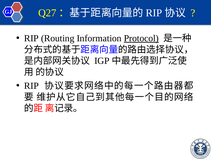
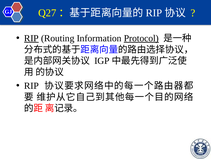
RIP underline: none -> present (31, 38)
